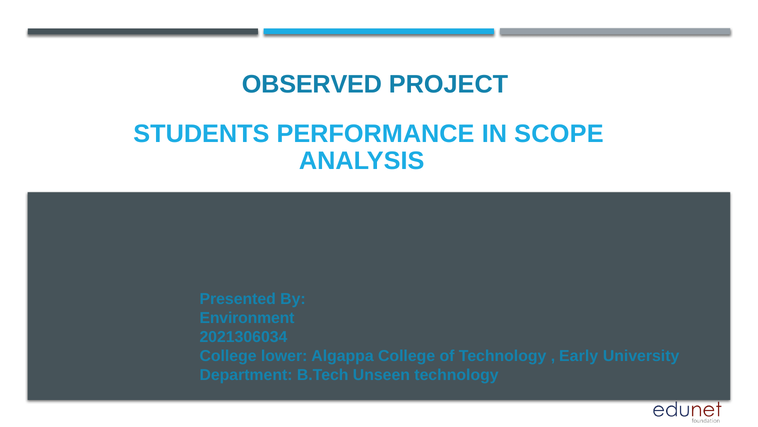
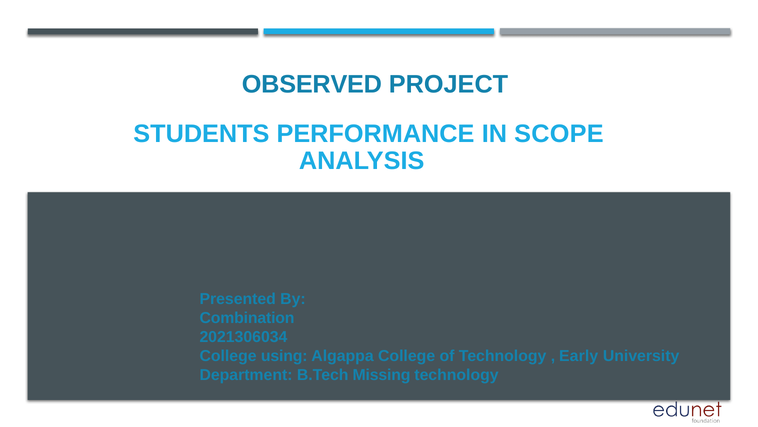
Environment: Environment -> Combination (247, 318)
lower: lower -> using (284, 355)
Unseen: Unseen -> Missing (382, 374)
